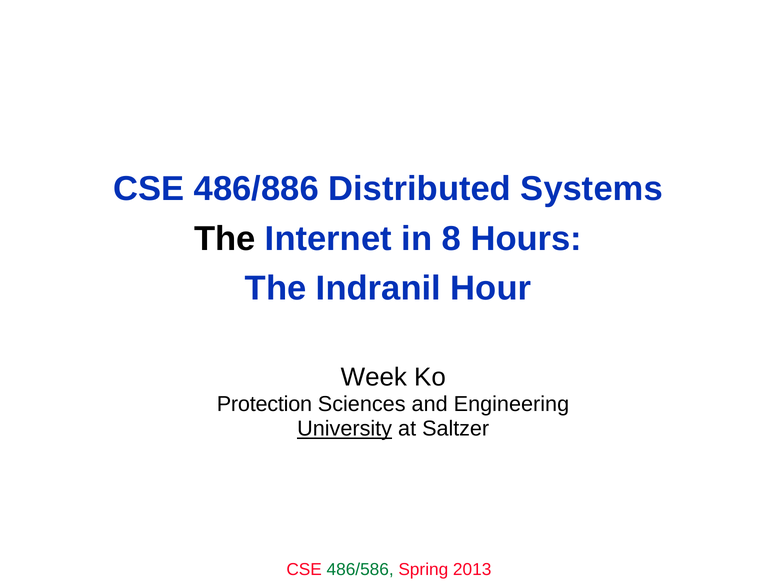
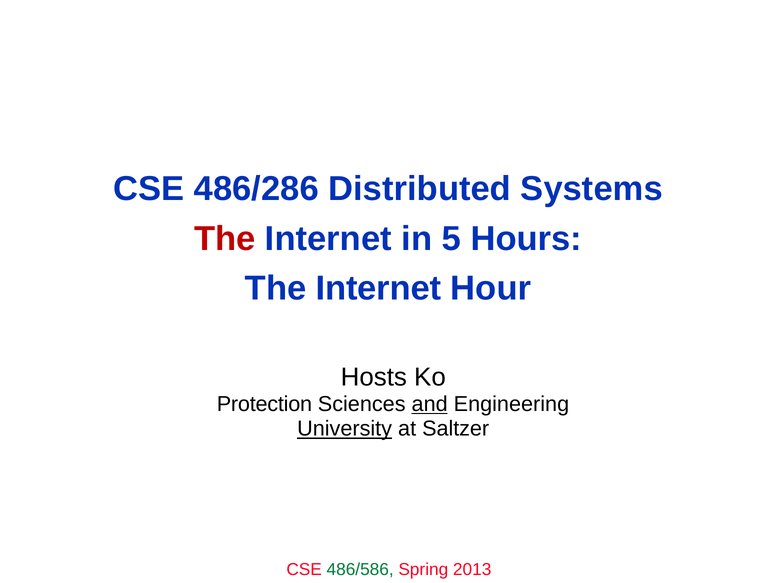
486/886: 486/886 -> 486/286 (256, 189)
The colour: black -> red (225, 239)
8: 8 -> 5 (451, 239)
Indranil: Indranil -> Internet (379, 289)
Week: Week -> Hosts (374, 378)
and underline: none -> present (430, 405)
